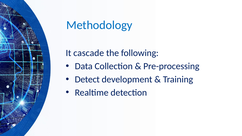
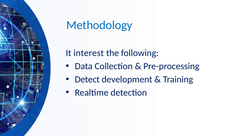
cascade: cascade -> interest (89, 53)
